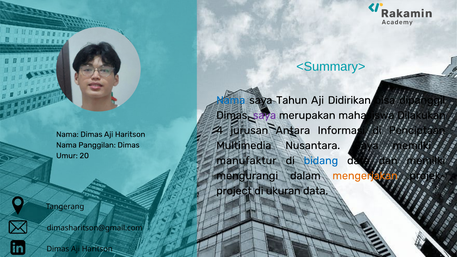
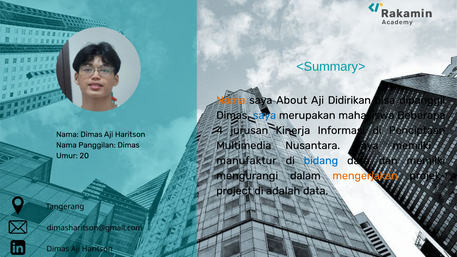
Nama colour: blue -> orange (231, 100)
Tahun: Tahun -> About (292, 100)
saya colour: purple -> blue (265, 115)
Dilakukan: Dilakukan -> Beberapa (421, 115)
Antara: Antara -> Kinerja (293, 130)
ukuran: ukuran -> adalah (283, 191)
